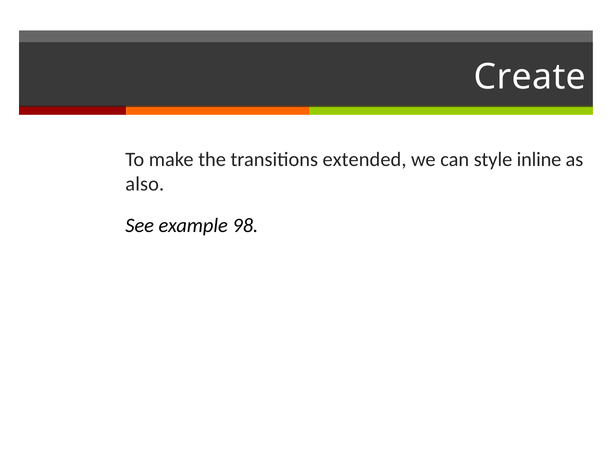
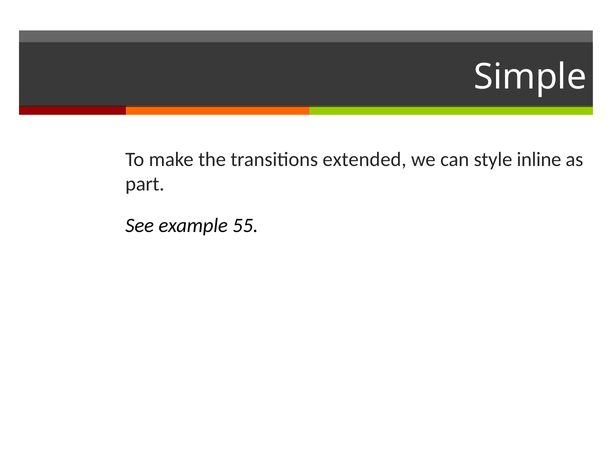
Create: Create -> Simple (530, 77)
also: also -> part (145, 184)
98: 98 -> 55 (245, 226)
